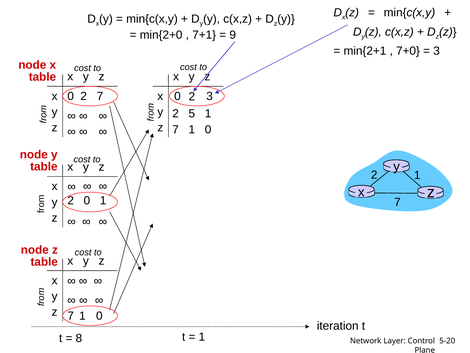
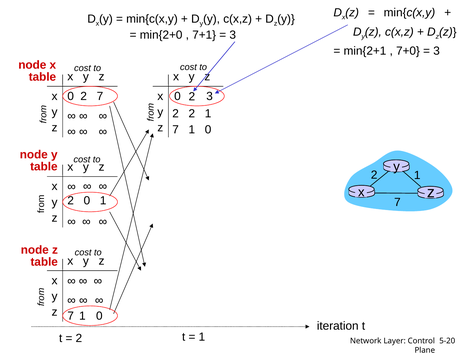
9: 9 -> 3 (233, 35)
2 5: 5 -> 2 (192, 113)
8: 8 -> 2 (79, 338)
